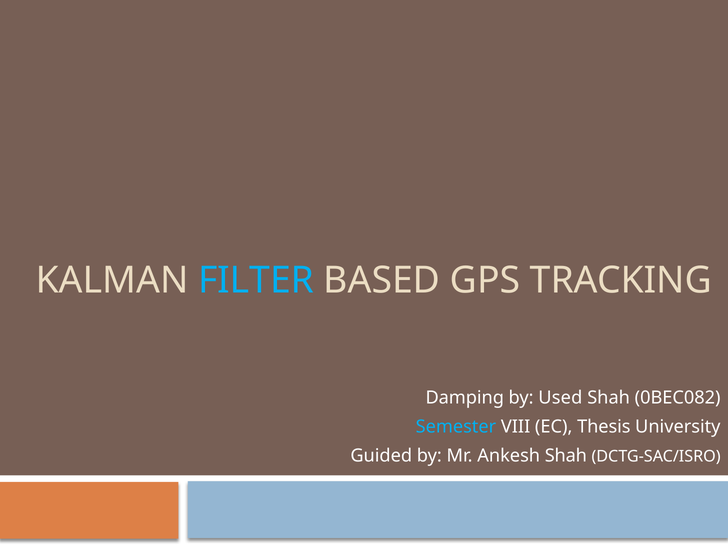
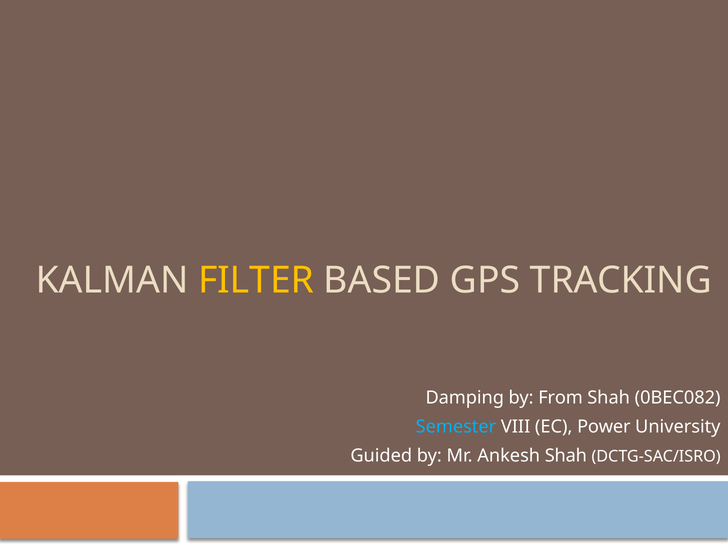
FILTER colour: light blue -> yellow (256, 281)
Used: Used -> From (561, 398)
Thesis: Thesis -> Power (604, 427)
